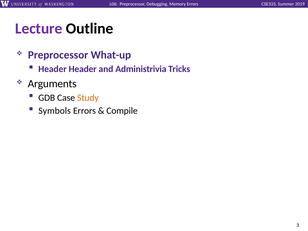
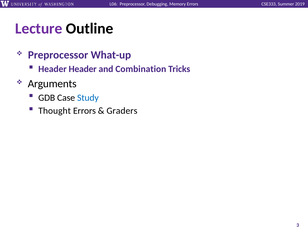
Administrivia: Administrivia -> Combination (141, 69)
Study colour: orange -> blue (88, 98)
Symbols: Symbols -> Thought (55, 111)
Compile: Compile -> Graders (122, 111)
